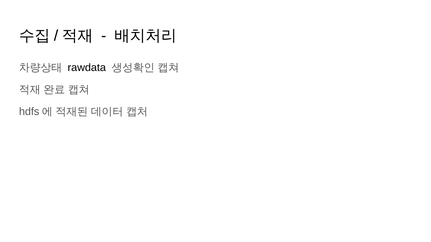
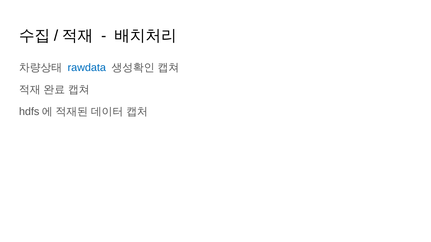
rawdata colour: black -> blue (87, 68)
